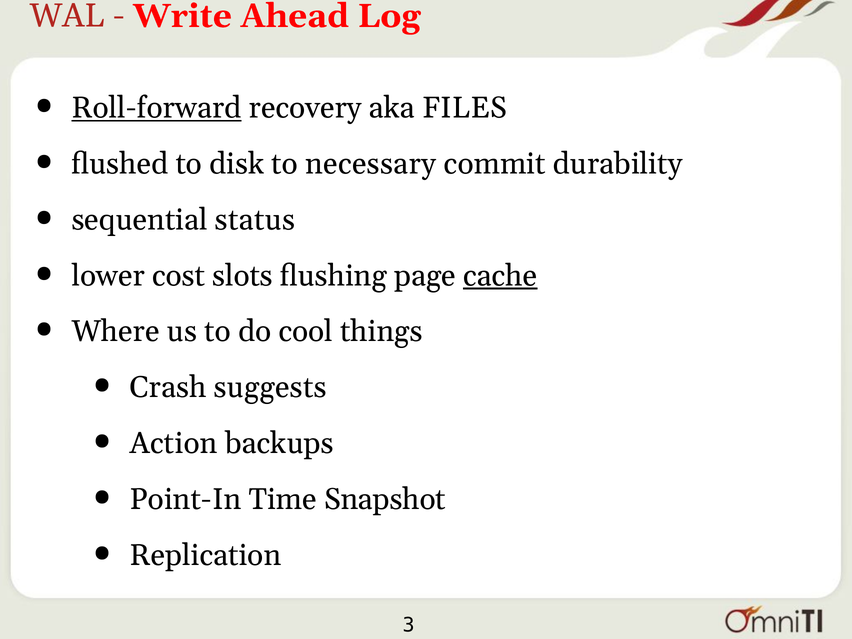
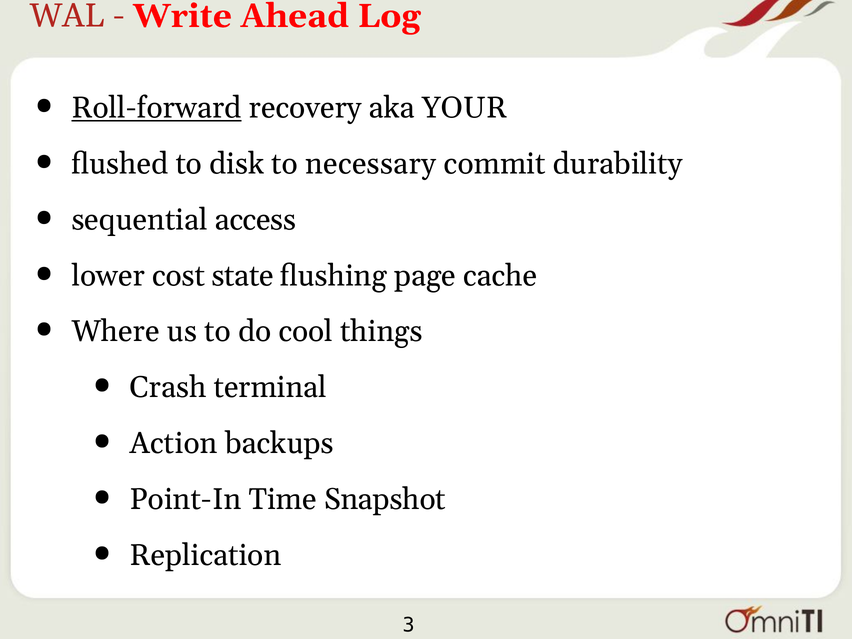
FILES: FILES -> YOUR (465, 108)
status: status -> access (255, 220)
slots: slots -> state (243, 276)
cache underline: present -> none (500, 276)
suggests: suggests -> terminal (270, 387)
